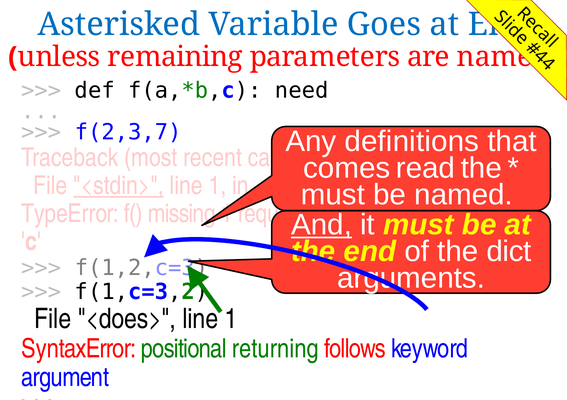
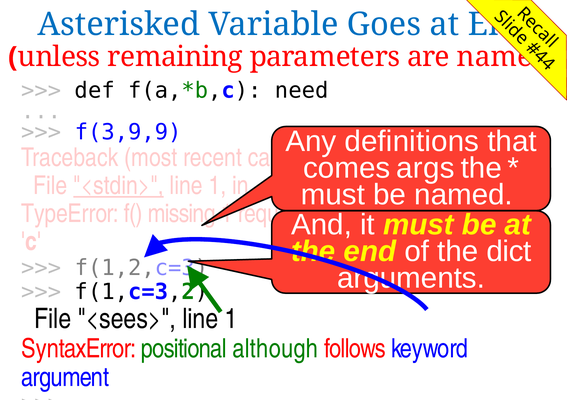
f(2,3,7: f(2,3,7 -> f(3,9,9 (128, 132)
read: read -> args (425, 168)
And underline: present -> none (321, 225)
<does>: <does> -> <sees> (127, 319)
returning: returning -> although (275, 348)
